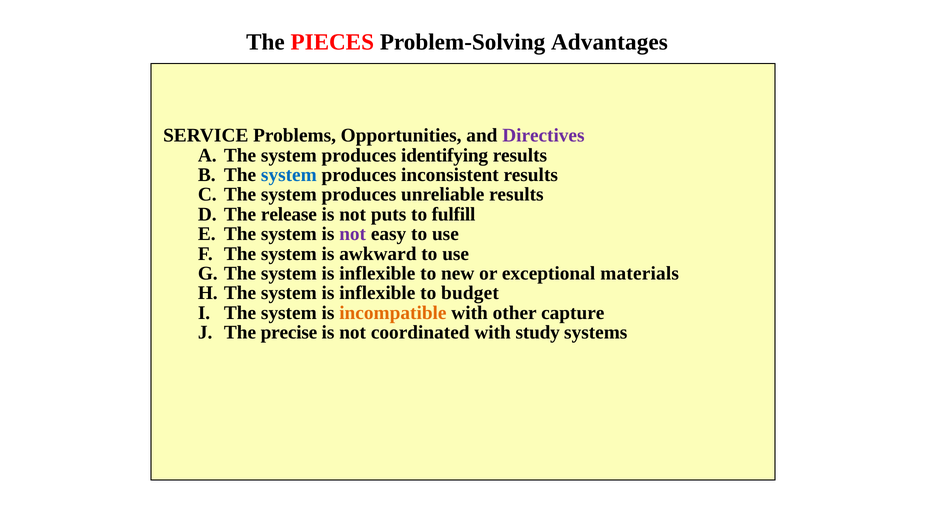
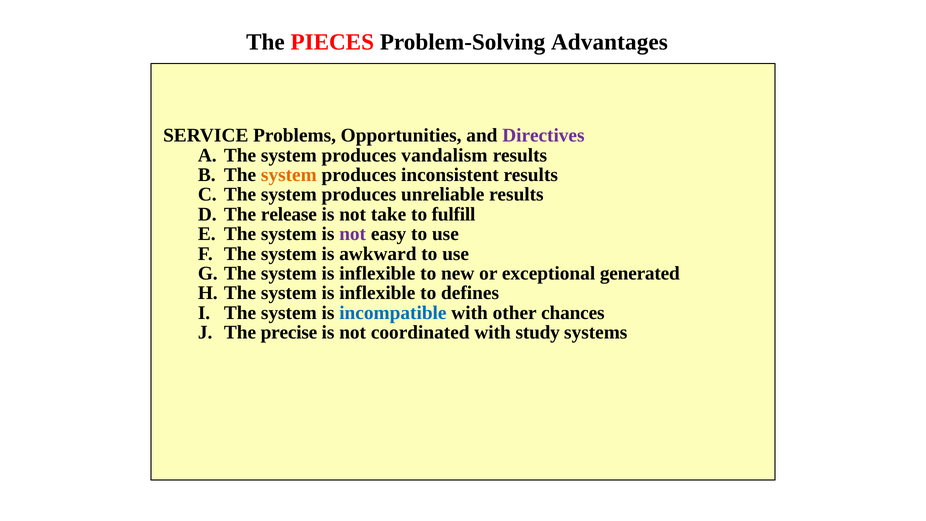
identifying: identifying -> vandalism (444, 155)
system colour: blue -> orange (289, 175)
puts: puts -> take (389, 214)
materials: materials -> generated (640, 273)
budget: budget -> defines (470, 293)
incompatible colour: orange -> blue (393, 313)
capture: capture -> chances (573, 313)
